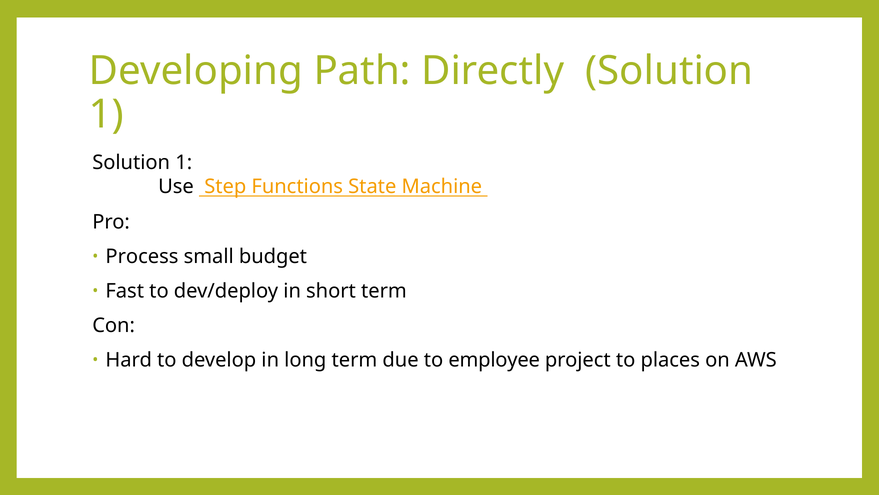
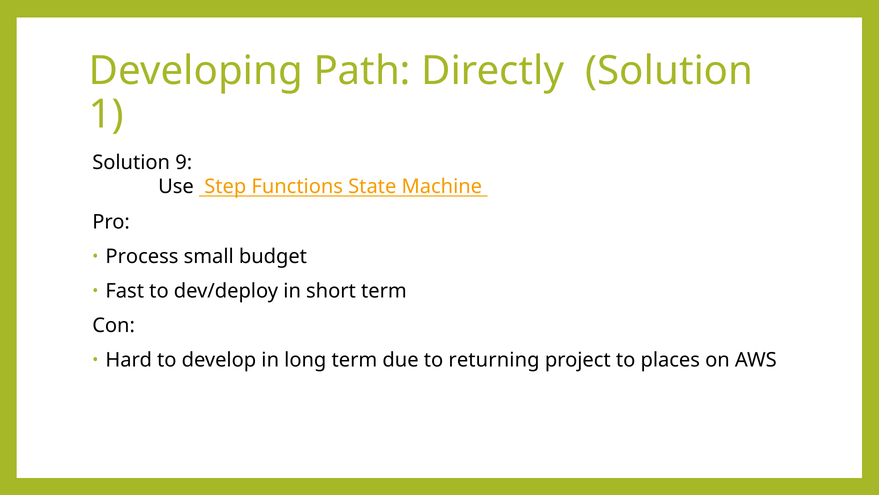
1: 1 -> 9 (184, 162)
employee: employee -> returning (494, 360)
